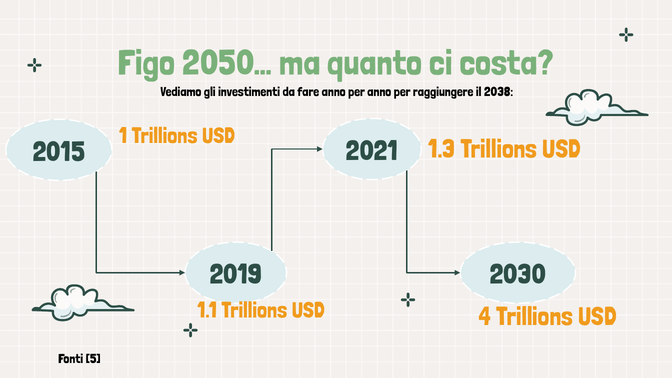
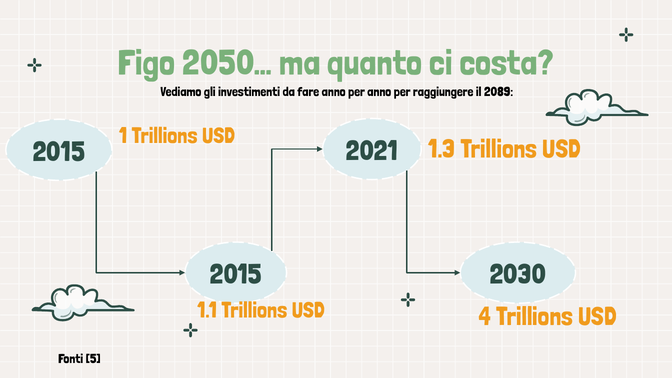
2038: 2038 -> 2089 (499, 92)
2019: 2019 -> 2015 (236, 275)
